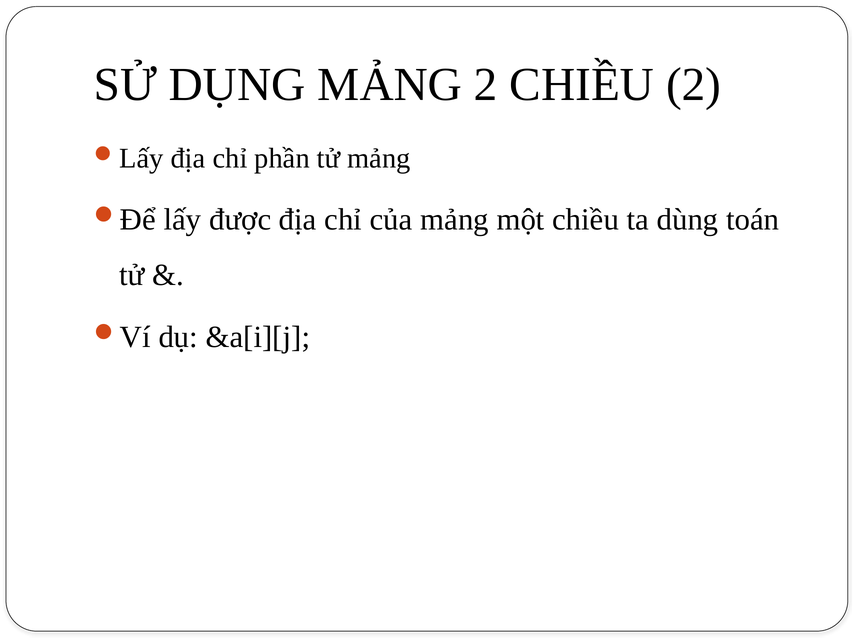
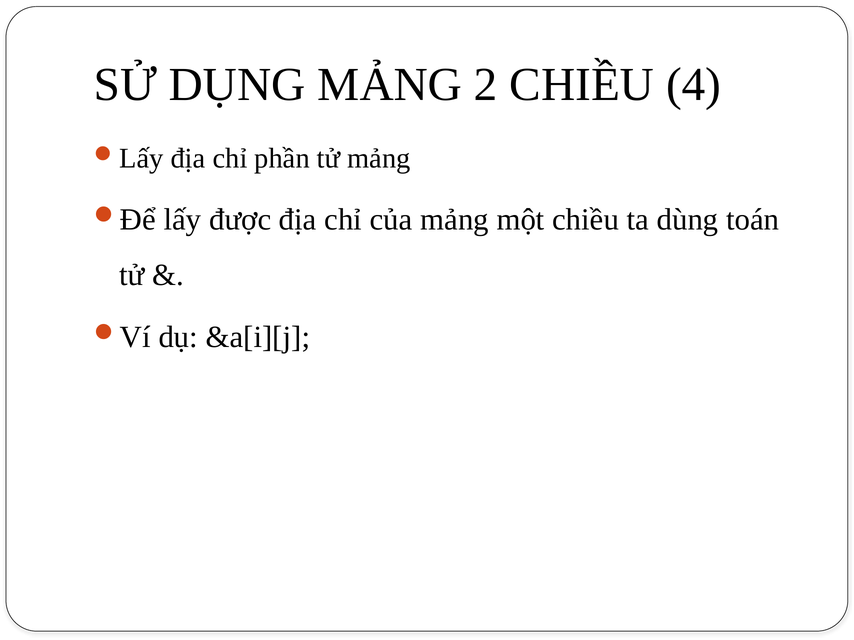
CHIỀU 2: 2 -> 4 (694, 85)
